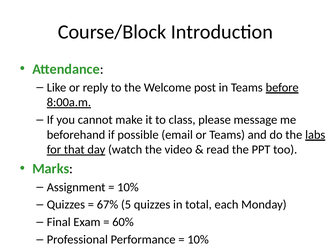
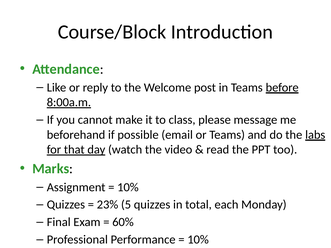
67%: 67% -> 23% (107, 205)
